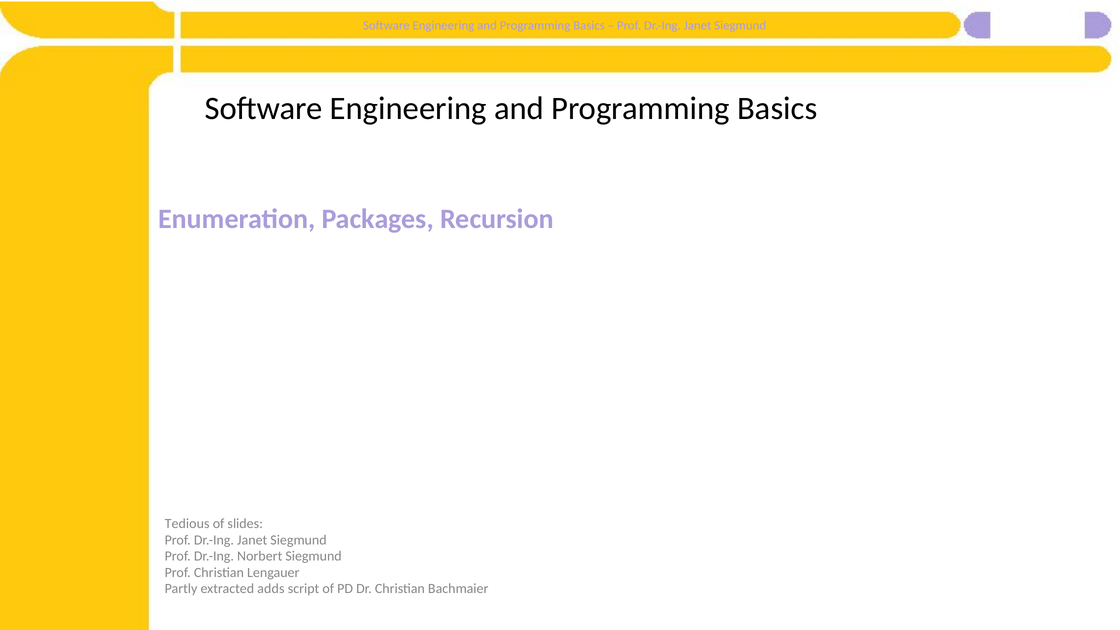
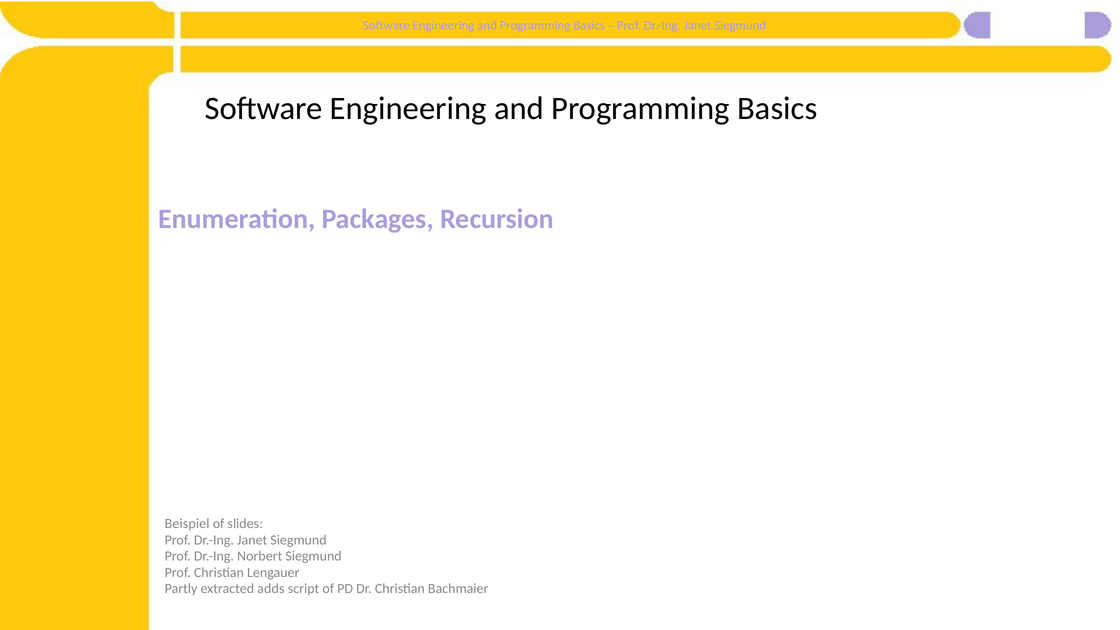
Tedious: Tedious -> Beispiel (187, 524)
